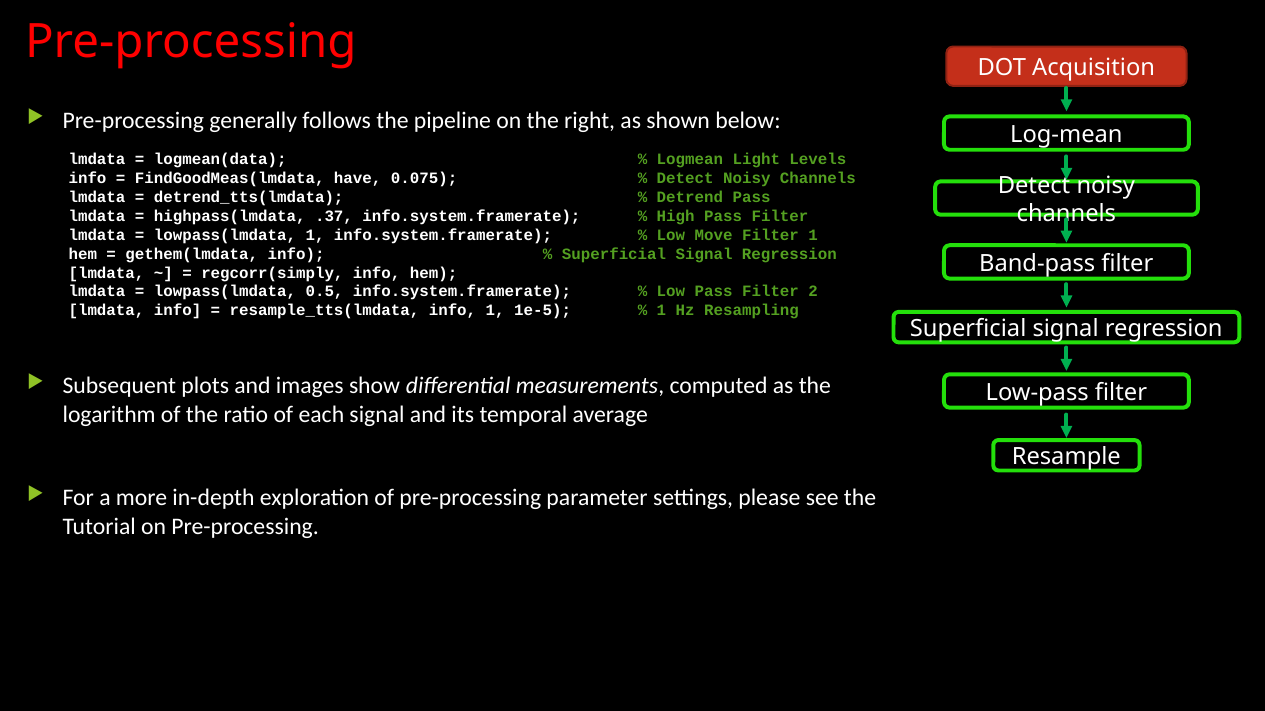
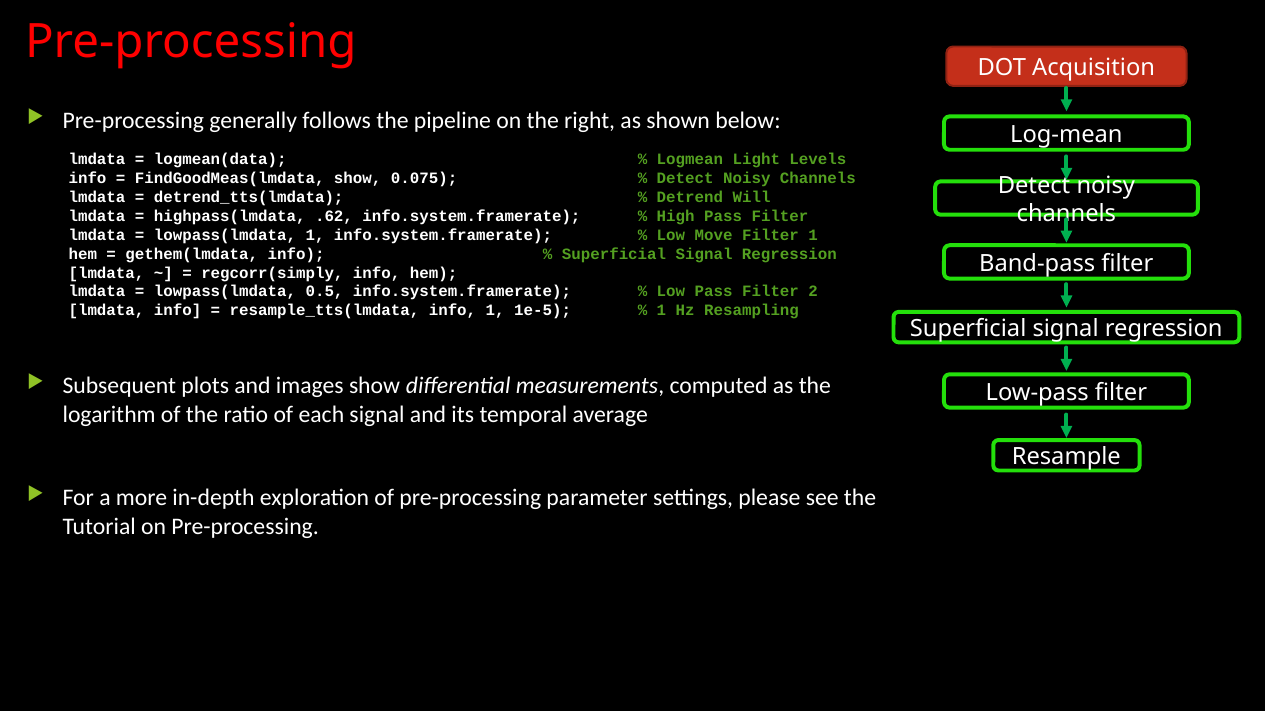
FindGoodMeas(lmdata have: have -> show (358, 178)
Detrend Pass: Pass -> Will (752, 197)
.37: .37 -> .62 (334, 216)
